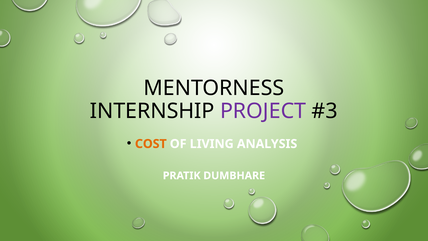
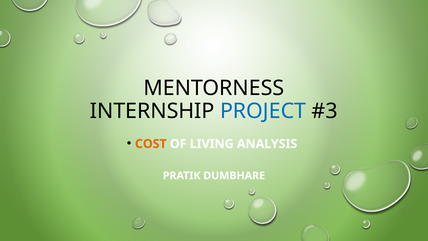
PROJECT colour: purple -> blue (263, 111)
